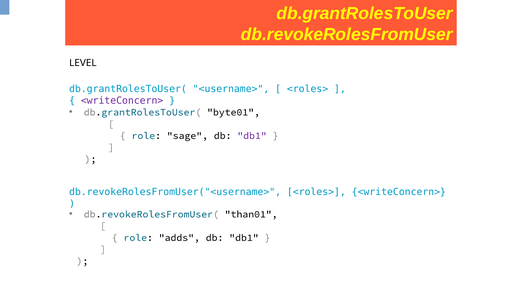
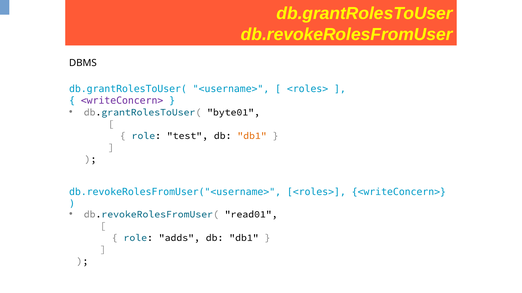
LEVEL: LEVEL -> DBMS (83, 63)
sage: sage -> test (187, 136)
db1 colour: purple -> orange (252, 136)
than01: than01 -> read01 (251, 215)
